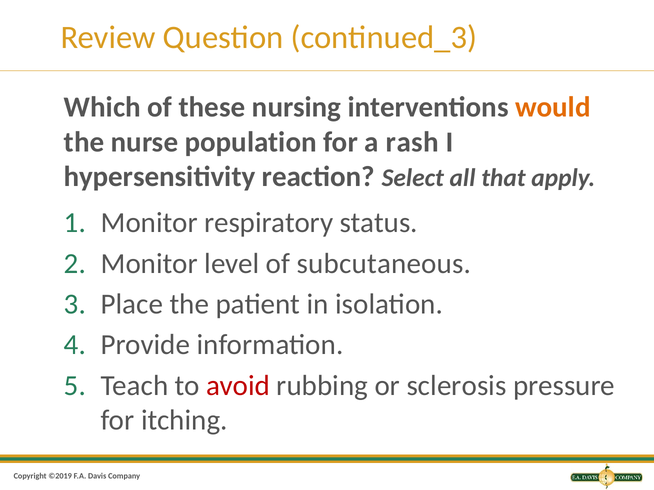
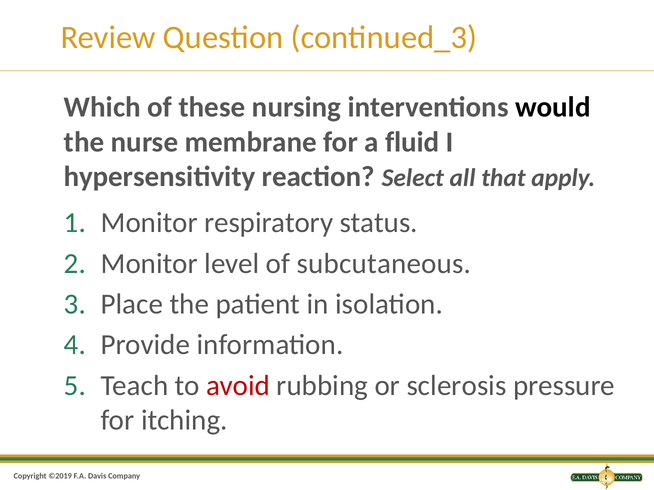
would colour: orange -> black (553, 107)
population: population -> membrane (251, 142)
rash: rash -> fluid (412, 142)
